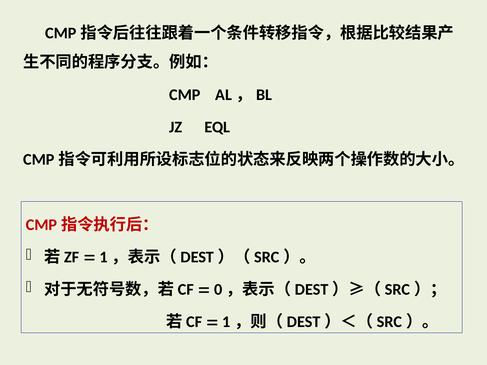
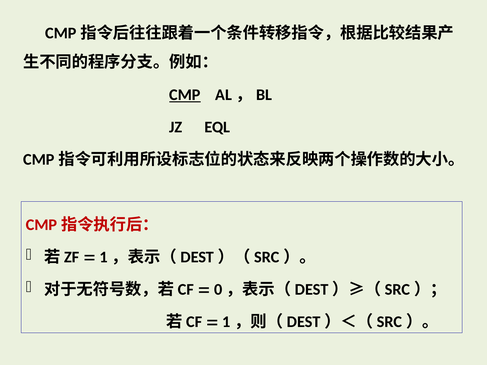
CMP underline: none -> present (185, 95)
